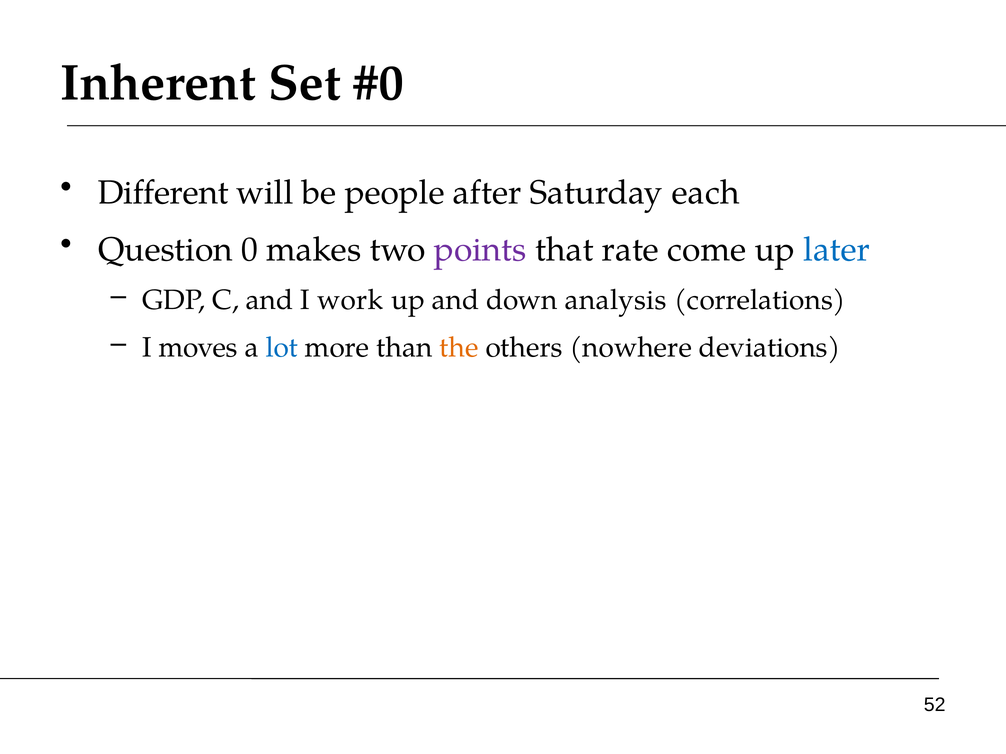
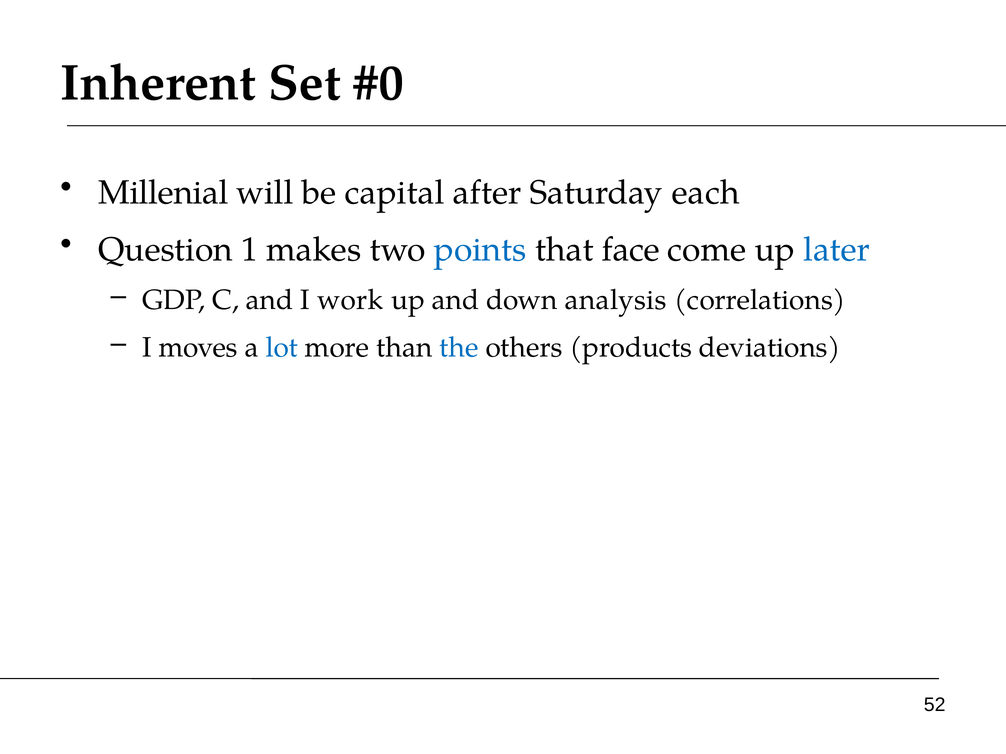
Different: Different -> Millenial (163, 193)
people: people -> capital (395, 193)
0: 0 -> 1 (249, 250)
points colour: purple -> blue (480, 250)
rate: rate -> face (631, 250)
the colour: orange -> blue (459, 348)
nowhere: nowhere -> products (631, 348)
